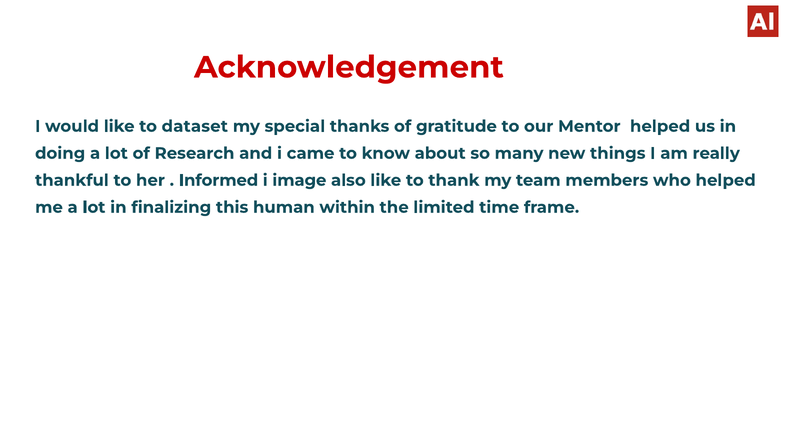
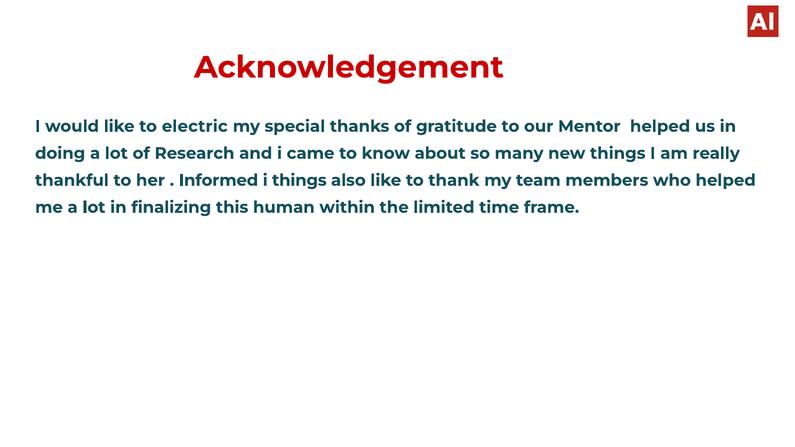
dataset: dataset -> electric (195, 126)
i image: image -> things (299, 180)
